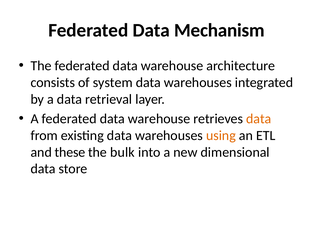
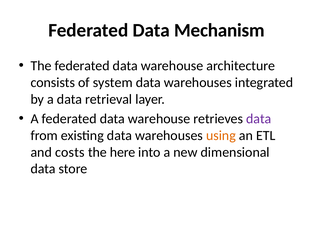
data colour: orange -> purple (259, 119)
these: these -> costs (70, 152)
bulk: bulk -> here (123, 152)
